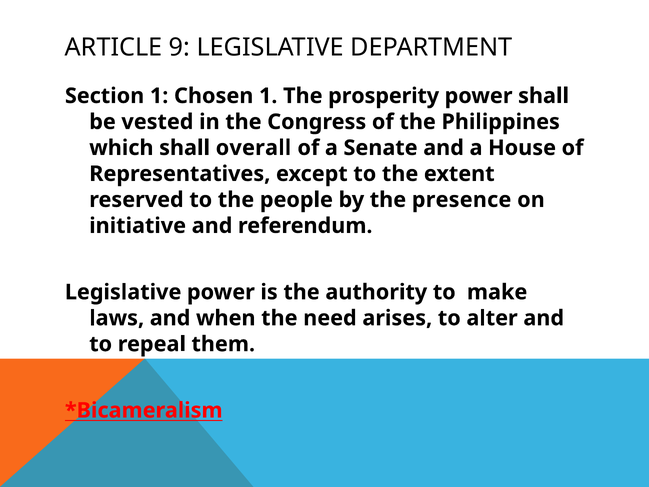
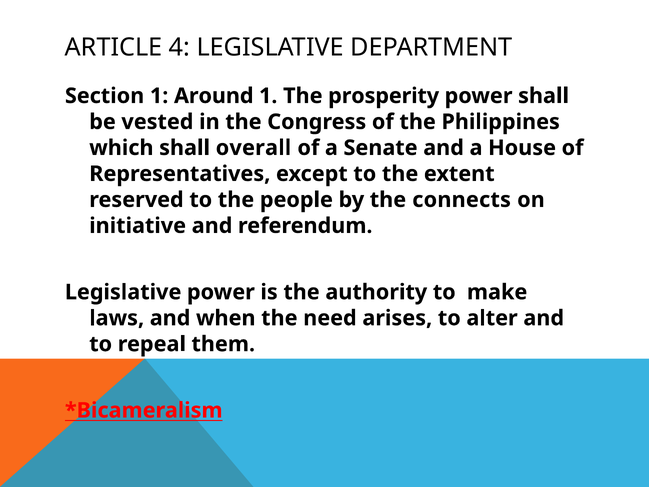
9: 9 -> 4 (179, 47)
Chosen: Chosen -> Around (214, 96)
presence: presence -> connects (462, 200)
